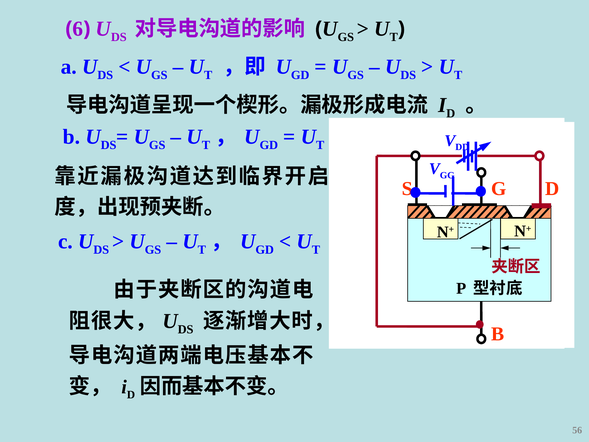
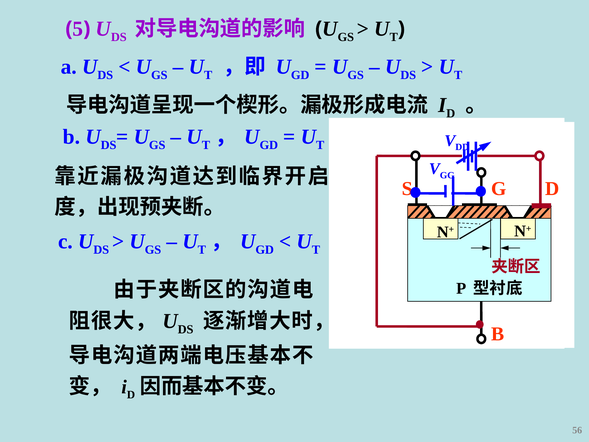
6: 6 -> 5 (78, 29)
